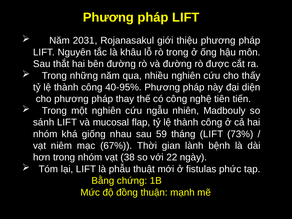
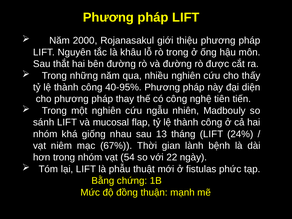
2031: 2031 -> 2000 (85, 41)
59: 59 -> 13 (161, 134)
73%: 73% -> 24% (240, 134)
38: 38 -> 54 (128, 157)
